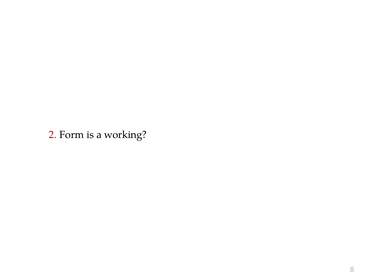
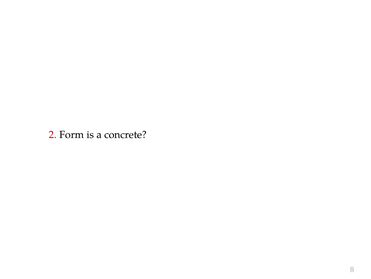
working: working -> concrete (125, 134)
